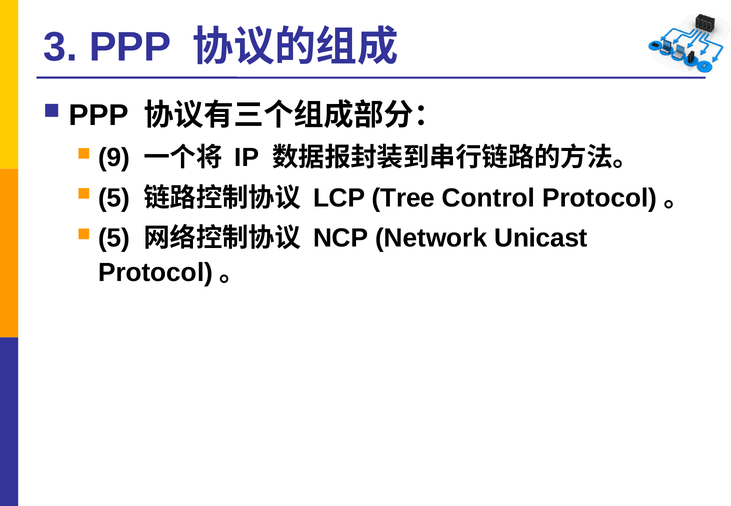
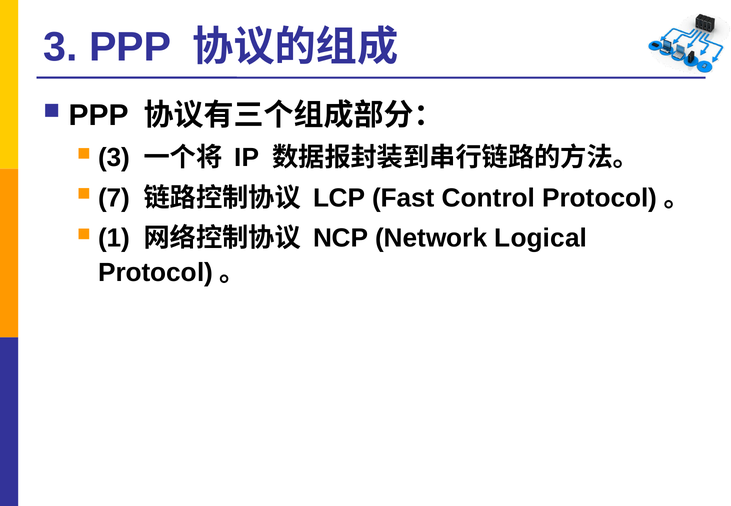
9: 9 -> 3 (114, 158)
5: 5 -> 7 (114, 198)
Tree: Tree -> Fast (403, 198)
5: 5 -> 1 (114, 238)
Unicast: Unicast -> Logical (541, 238)
